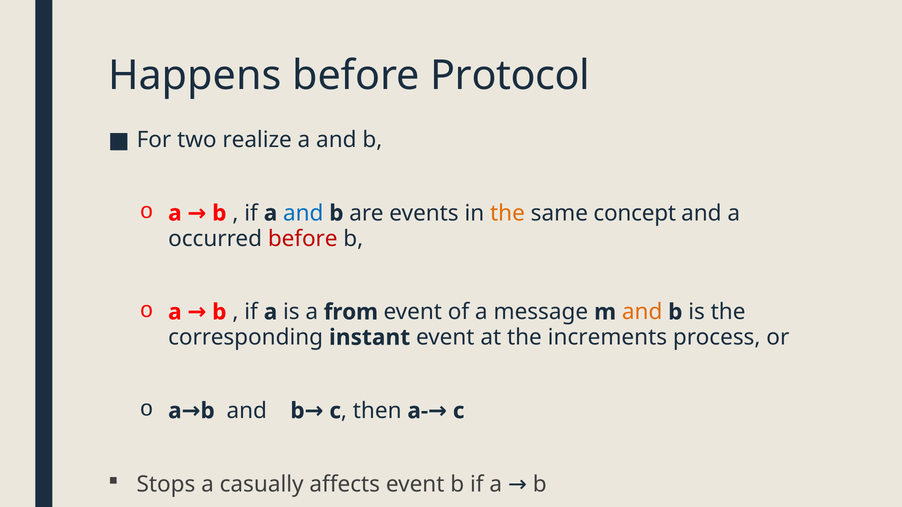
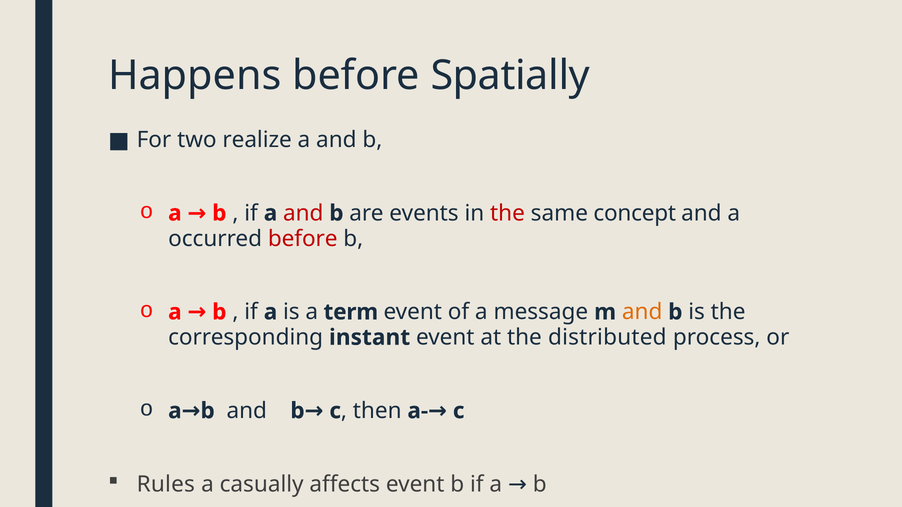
Protocol: Protocol -> Spatially (510, 76)
and colour: blue -> red (303, 213)
the colour: orange -> red (507, 213)
from: from -> term (351, 312)
increments: increments -> distributed (607, 338)
Stops: Stops -> Rules (166, 485)
